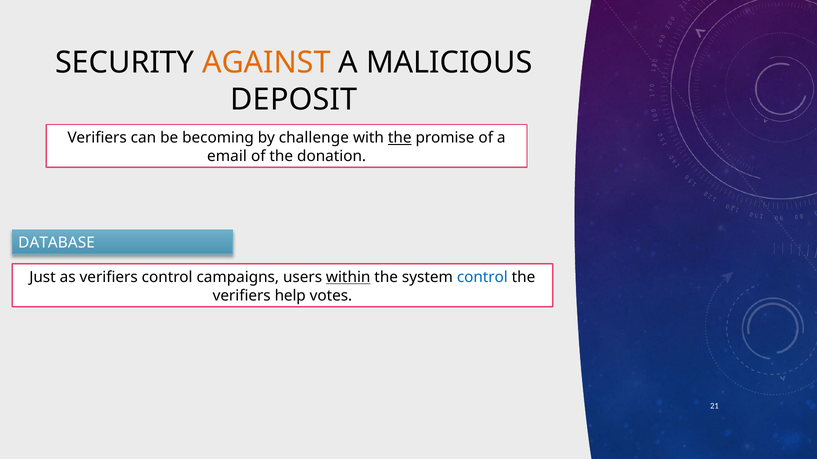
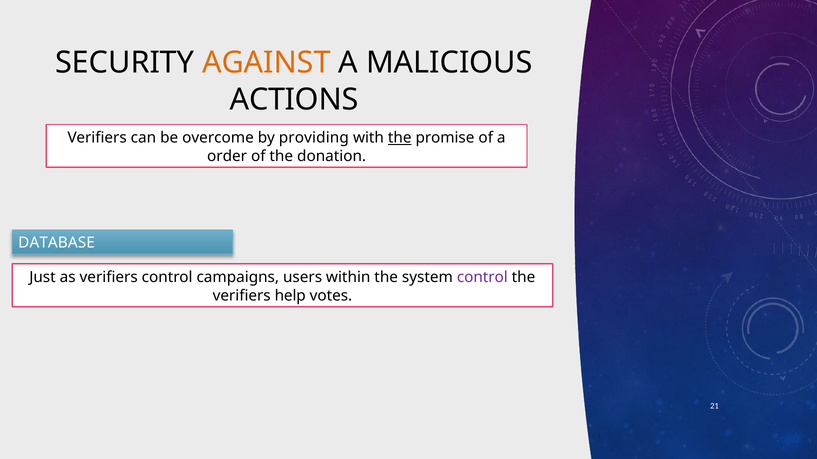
DEPOSIT: DEPOSIT -> ACTIONS (294, 100)
becoming: becoming -> overcome (218, 138)
challenge: challenge -> providing (314, 138)
email: email -> order (227, 156)
within underline: present -> none (348, 277)
control colour: blue -> purple (482, 277)
